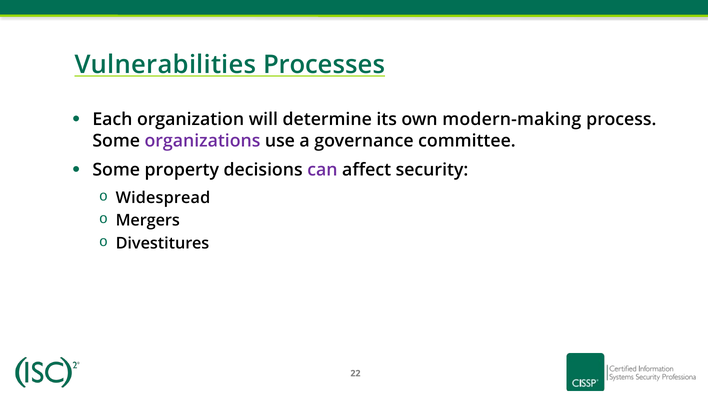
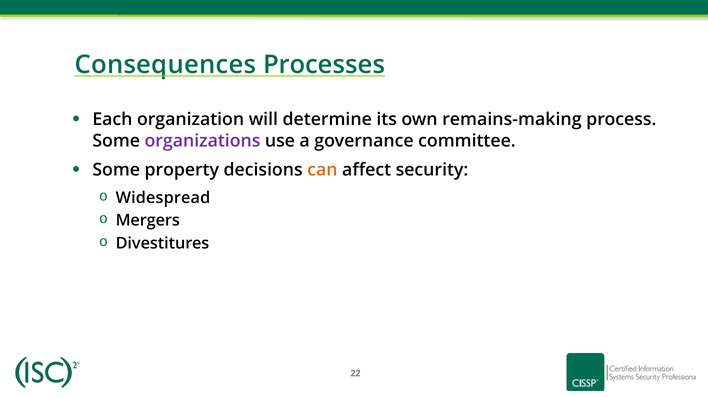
Vulnerabilities: Vulnerabilities -> Consequences (166, 65)
modern-making: modern-making -> remains-making (512, 120)
can colour: purple -> orange (322, 170)
